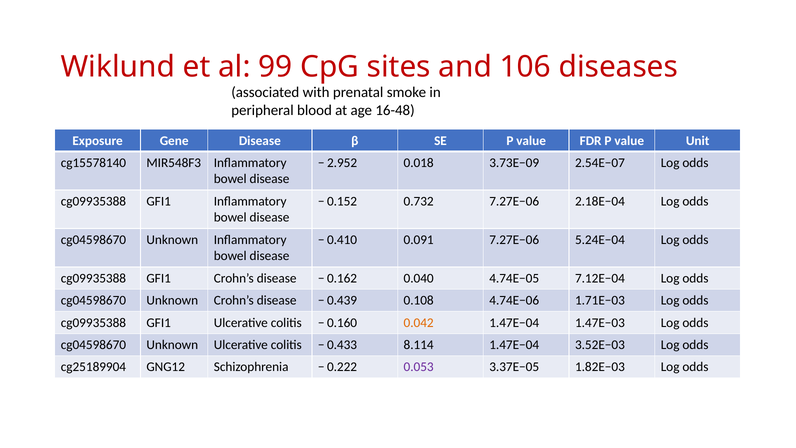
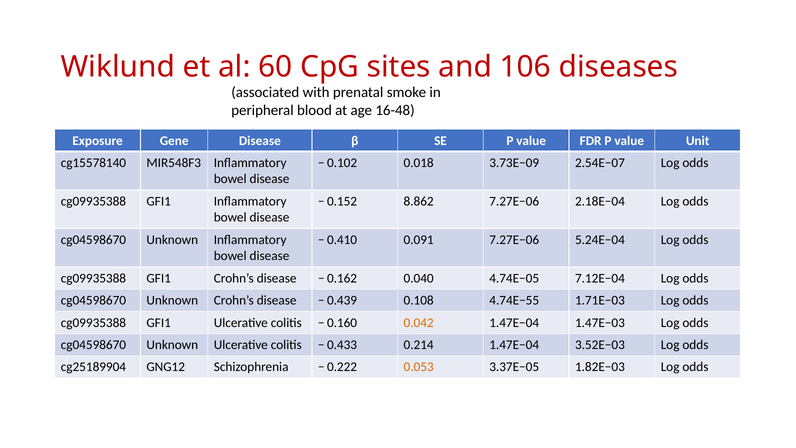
99: 99 -> 60 (275, 67)
2.952: 2.952 -> 0.102 (342, 163)
0.732: 0.732 -> 8.862 (419, 201)
4.74E−06: 4.74E−06 -> 4.74E−55 (514, 300)
8.114: 8.114 -> 0.214 (419, 345)
0.053 colour: purple -> orange (419, 367)
